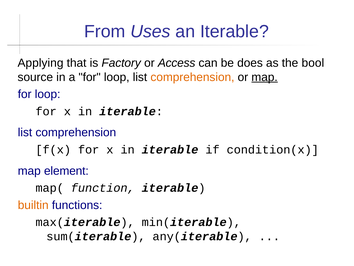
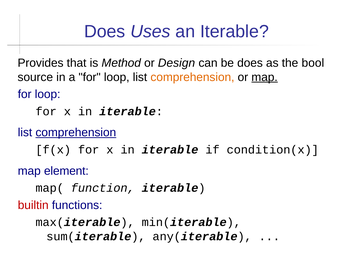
From: From -> Does (105, 31)
Applying: Applying -> Provides (41, 63)
Factory: Factory -> Method (121, 63)
Access: Access -> Design (177, 63)
comprehension underline: none -> present (76, 132)
builtin colour: orange -> red (33, 205)
